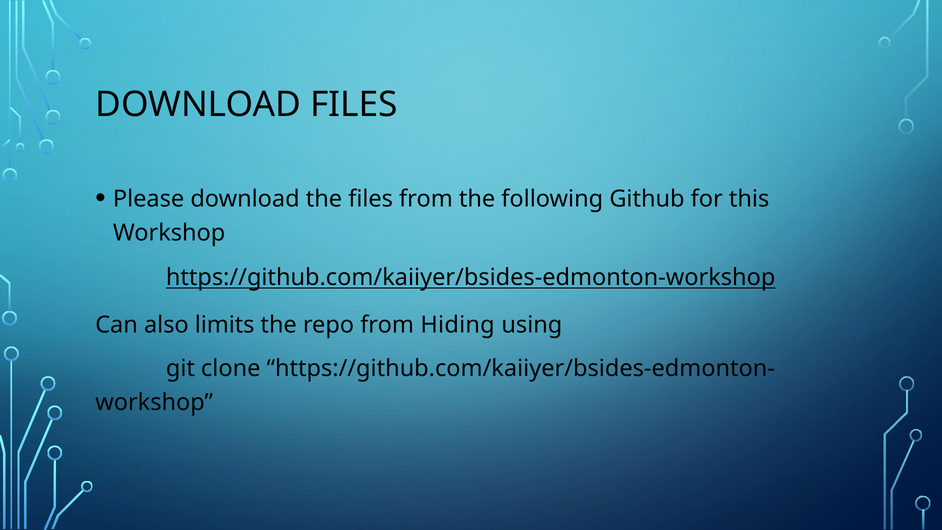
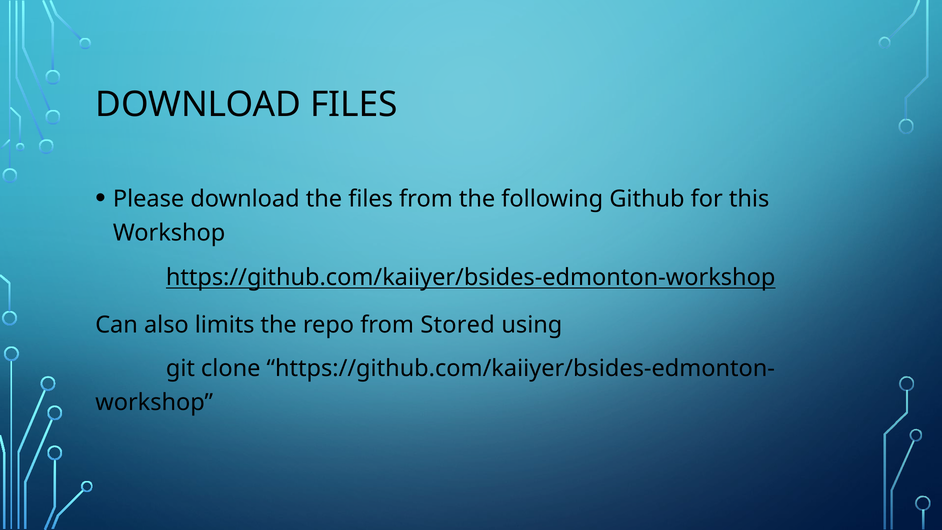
Hiding: Hiding -> Stored (458, 325)
